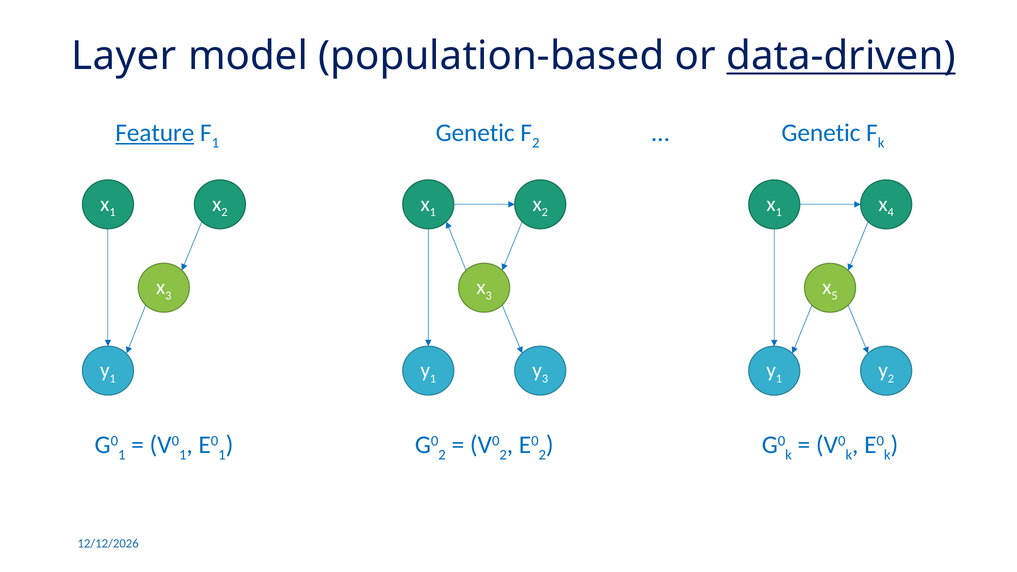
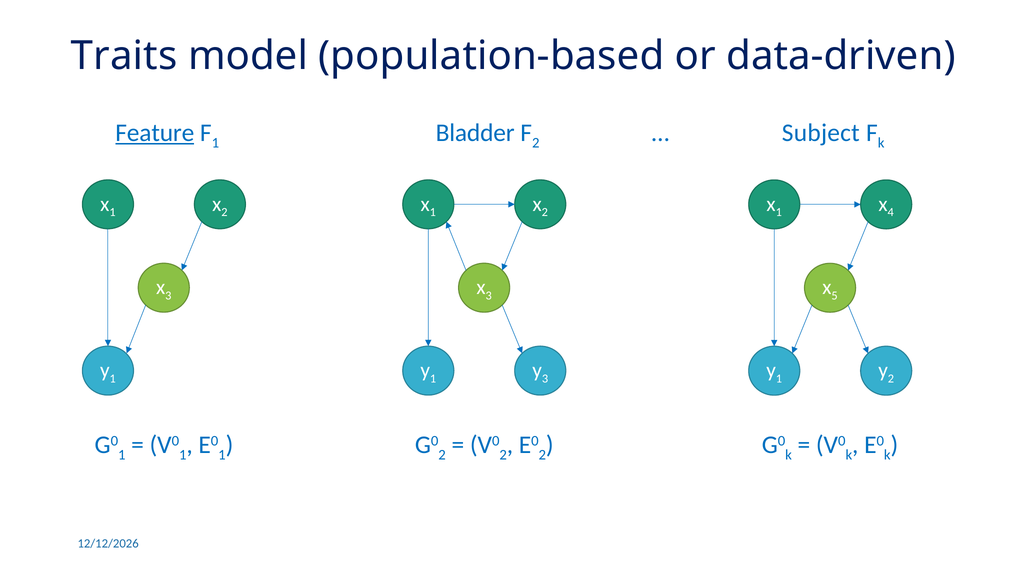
Layer: Layer -> Traits (124, 56)
data-driven underline: present -> none (841, 56)
Genetic: Genetic -> Bladder (475, 133)
Genetic: Genetic -> Subject (821, 133)
